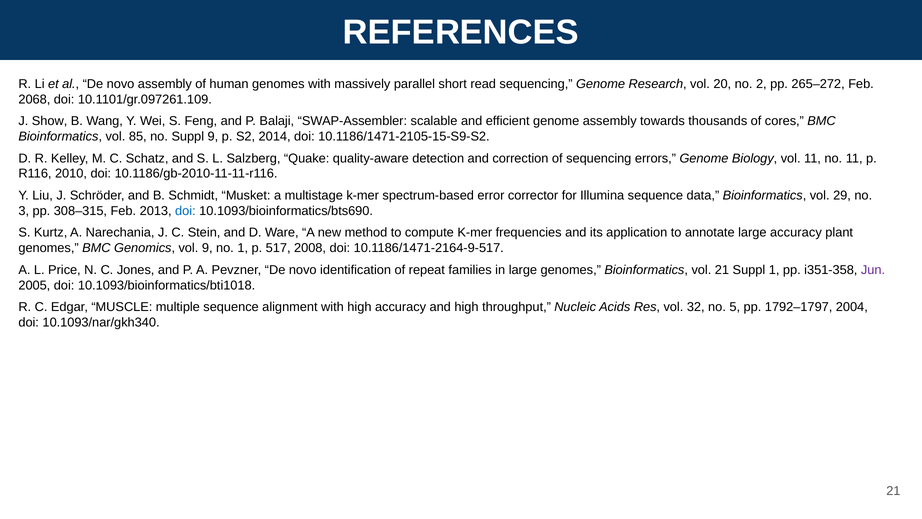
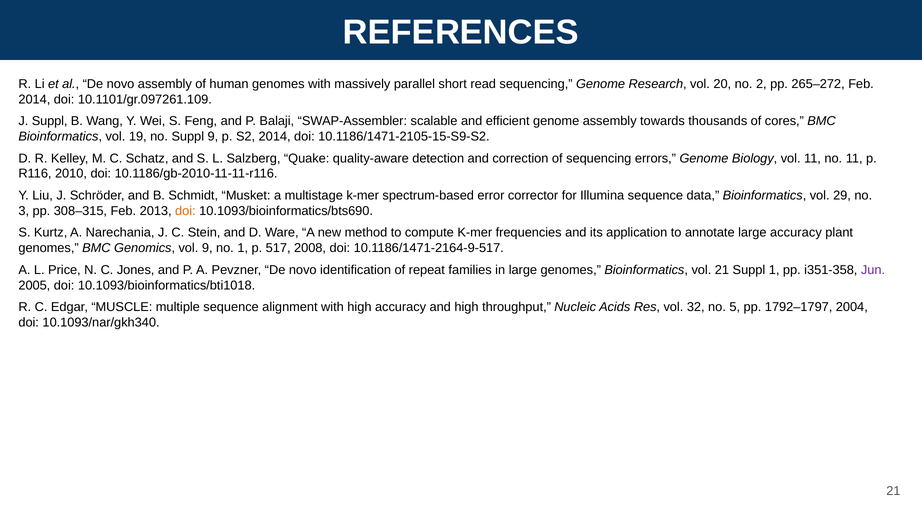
2068: 2068 -> 2014 (34, 99)
J Show: Show -> Suppl (50, 121)
85: 85 -> 19 (138, 136)
doi colour: blue -> orange (185, 211)
